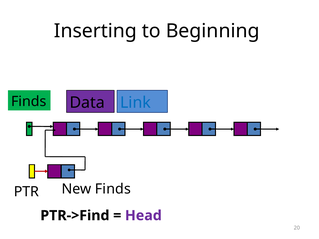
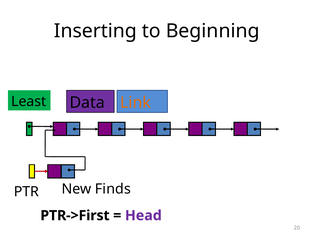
Finds: Finds -> Least (29, 101)
Link colour: blue -> orange (136, 103)
PTR->Find: PTR->Find -> PTR->First (75, 216)
